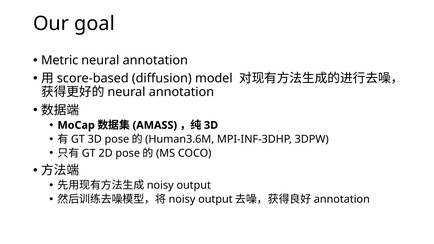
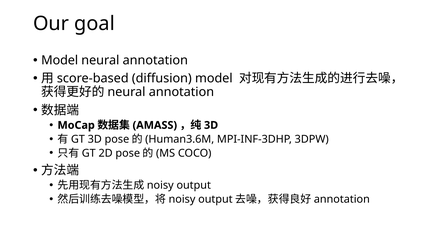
Metric: Metric -> Model (60, 60)
